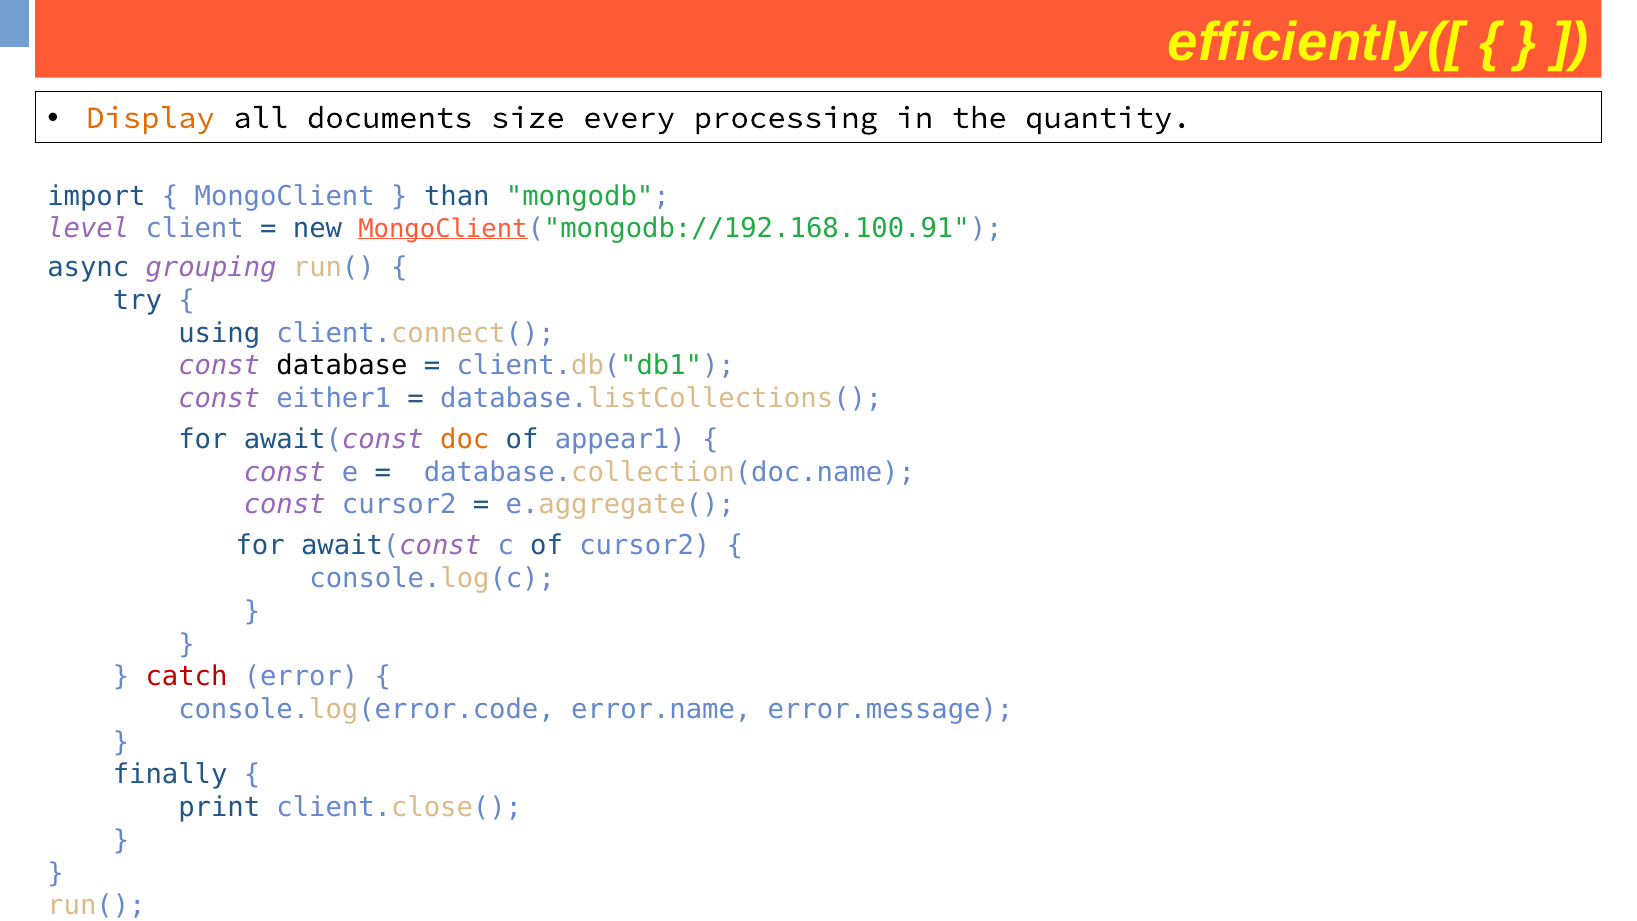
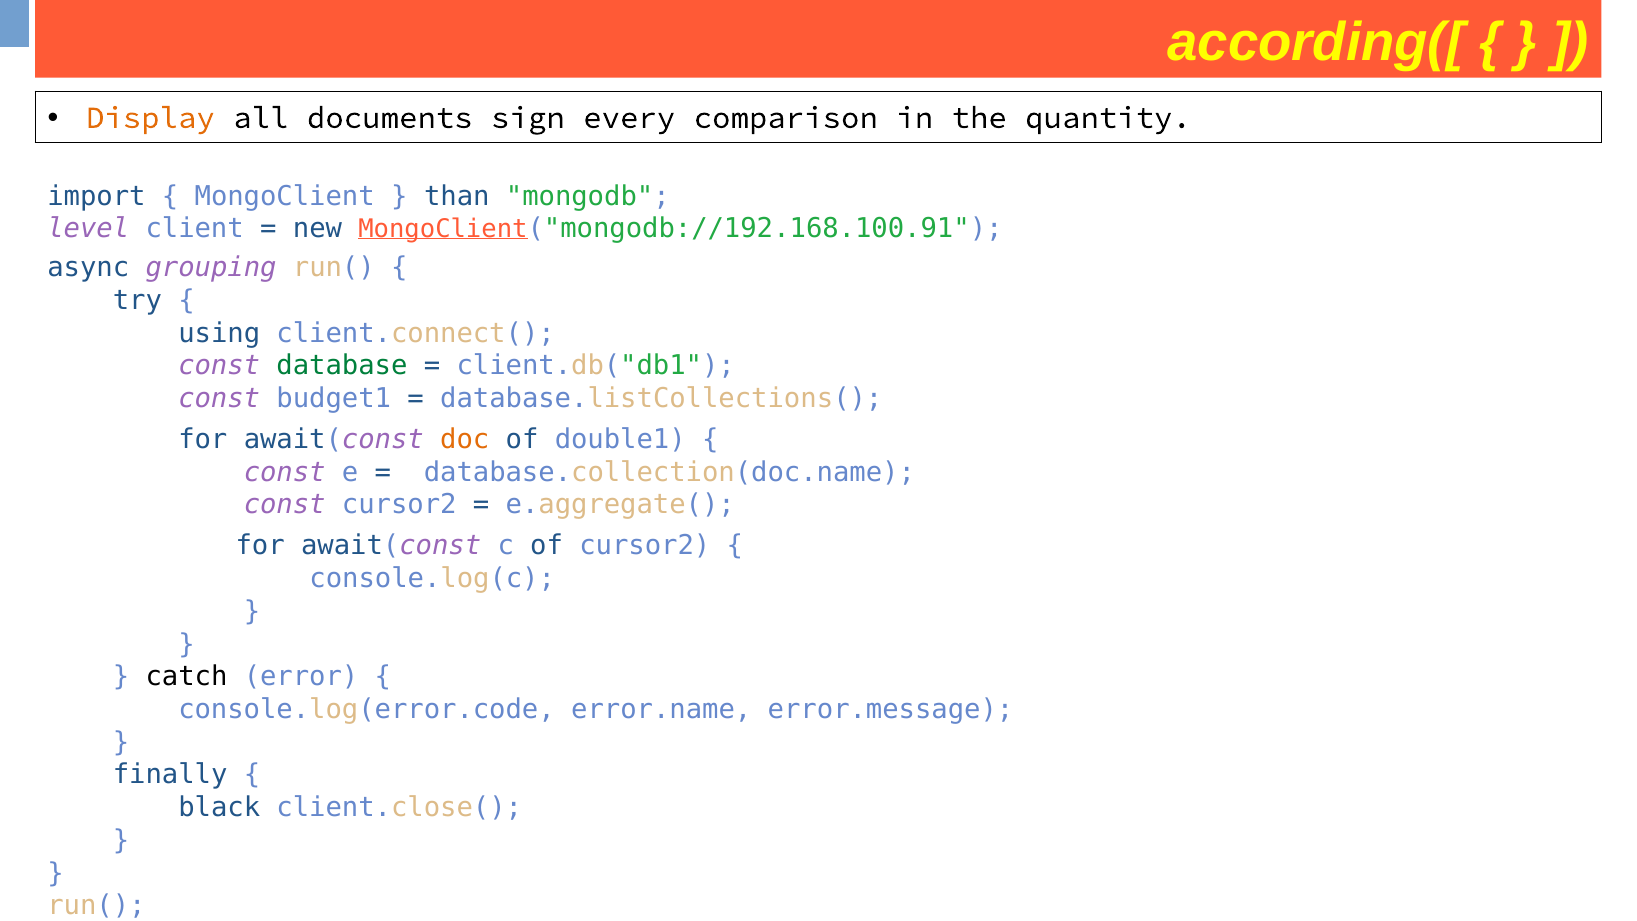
efficiently([: efficiently([ -> according([ (1316, 43)
size: size -> sign (528, 118)
processing: processing -> comparison (786, 118)
database colour: black -> green (342, 366)
either1: either1 -> budget1 (334, 399)
appear1: appear1 -> double1 (620, 439)
catch colour: red -> black (187, 677)
print: print -> black (219, 808)
